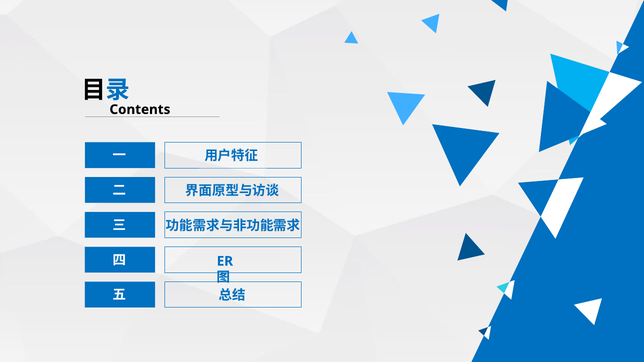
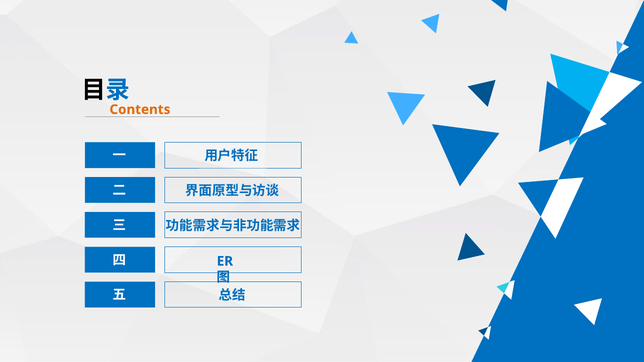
Contents colour: black -> orange (140, 110)
